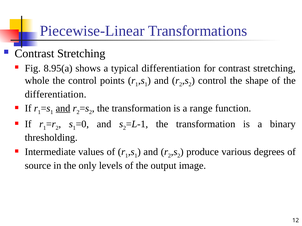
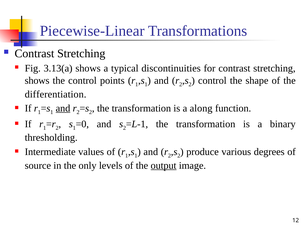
8.95(a: 8.95(a -> 3.13(a (58, 69)
typical differentiation: differentiation -> discontinuities (171, 69)
whole: whole -> shows (37, 81)
range: range -> along (201, 108)
output underline: none -> present (164, 166)
